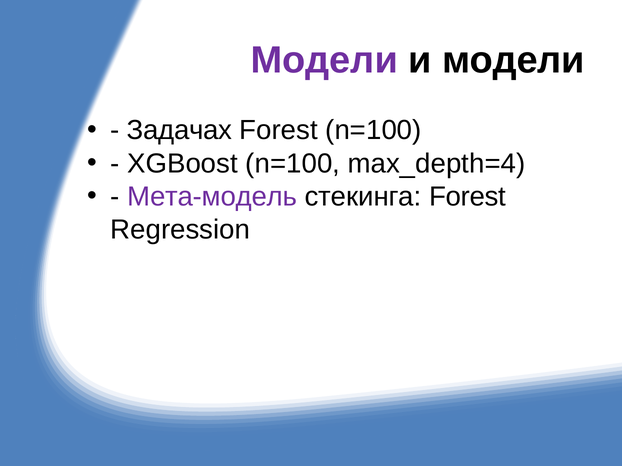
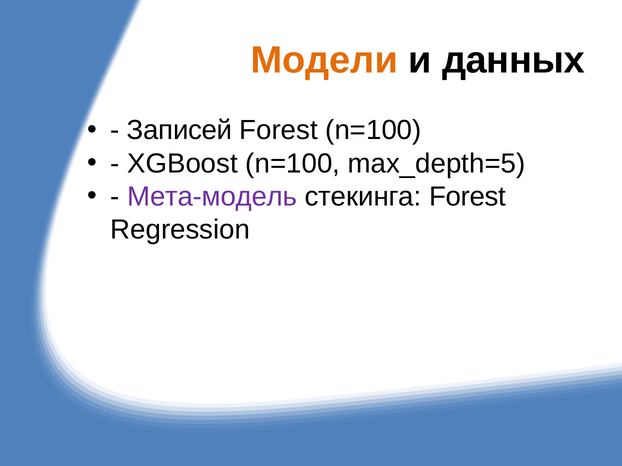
Модели colour: purple -> orange (324, 60)
и модели: модели -> данных (513, 60)
Задачах: Задачах -> Записей (180, 130)
max_depth=4: max_depth=4 -> max_depth=5 (436, 164)
